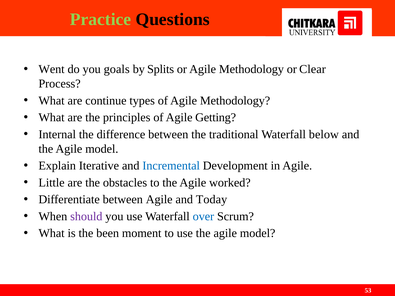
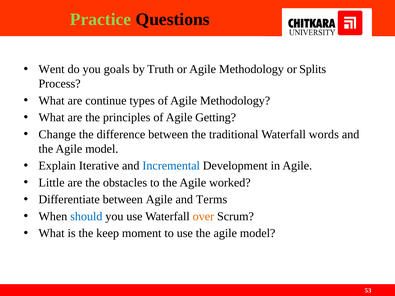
Splits: Splits -> Truth (161, 69)
Clear: Clear -> Splits (313, 69)
Internal: Internal -> Change (57, 134)
below: below -> words (324, 134)
Today: Today -> Terms (212, 200)
should colour: purple -> blue (86, 216)
over colour: blue -> orange (203, 216)
been: been -> keep (108, 233)
